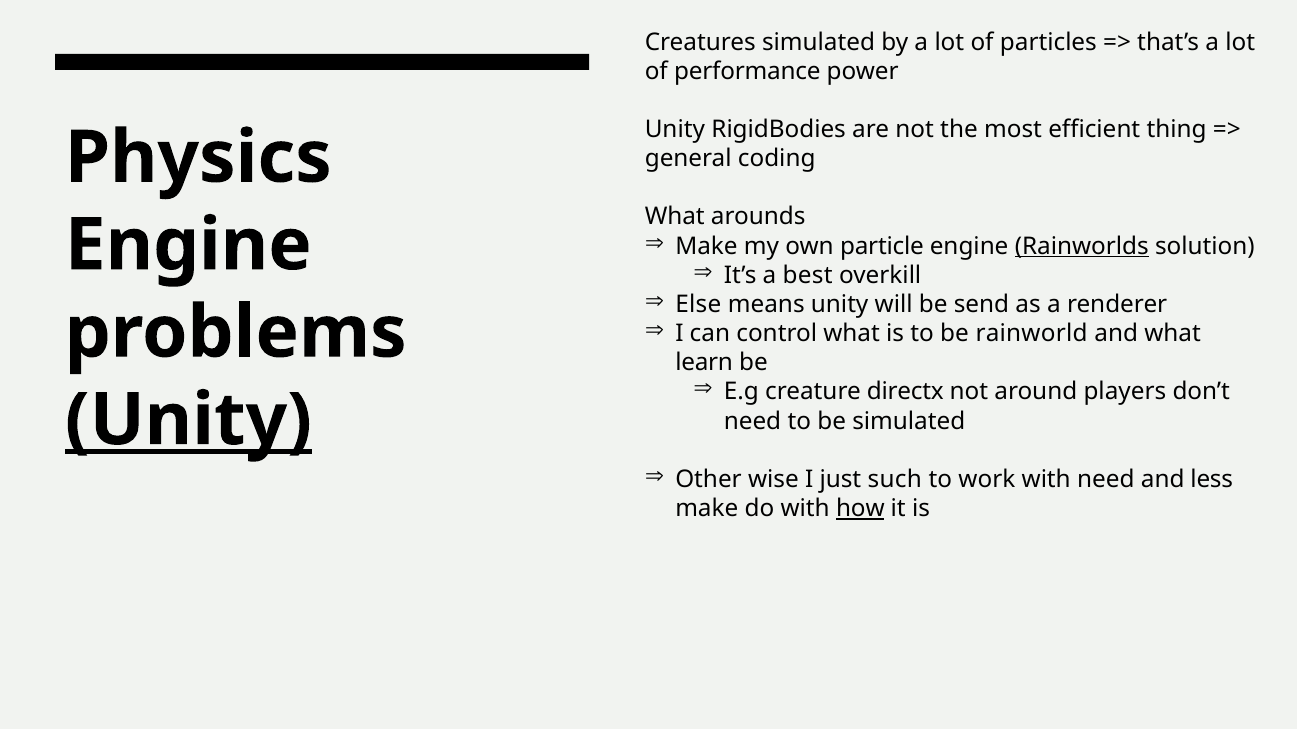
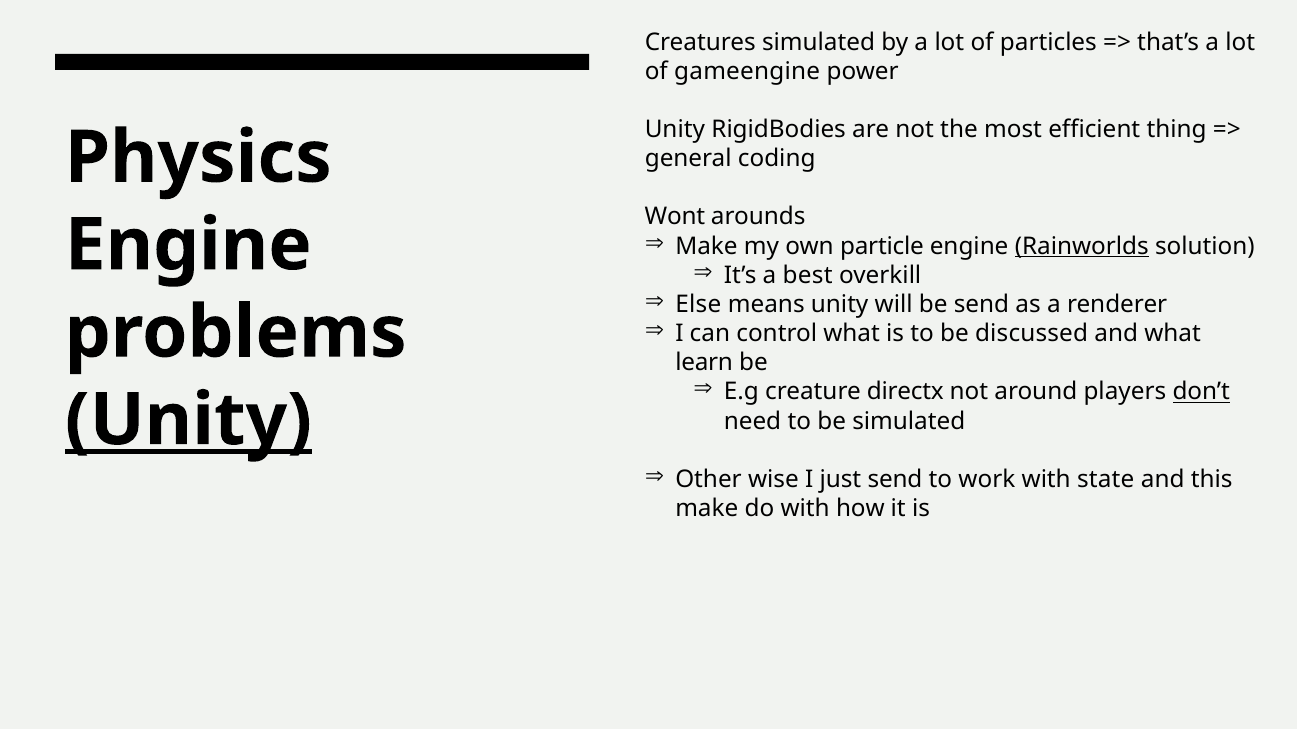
performance: performance -> gameengine (747, 71)
What: What -> Wont (675, 217)
rainworld: rainworld -> discussed (1032, 334)
don’t underline: none -> present (1201, 392)
just such: such -> send (895, 480)
with need: need -> state (1106, 480)
less: less -> this (1212, 480)
how underline: present -> none (860, 509)
